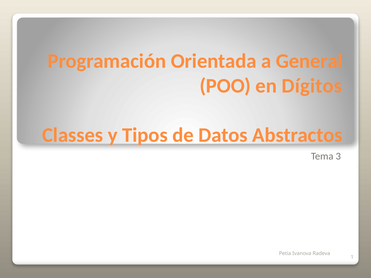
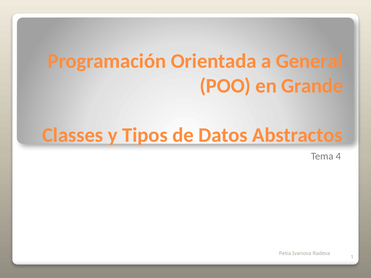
Dígitos: Dígitos -> Grande (312, 86)
3: 3 -> 4 (338, 156)
